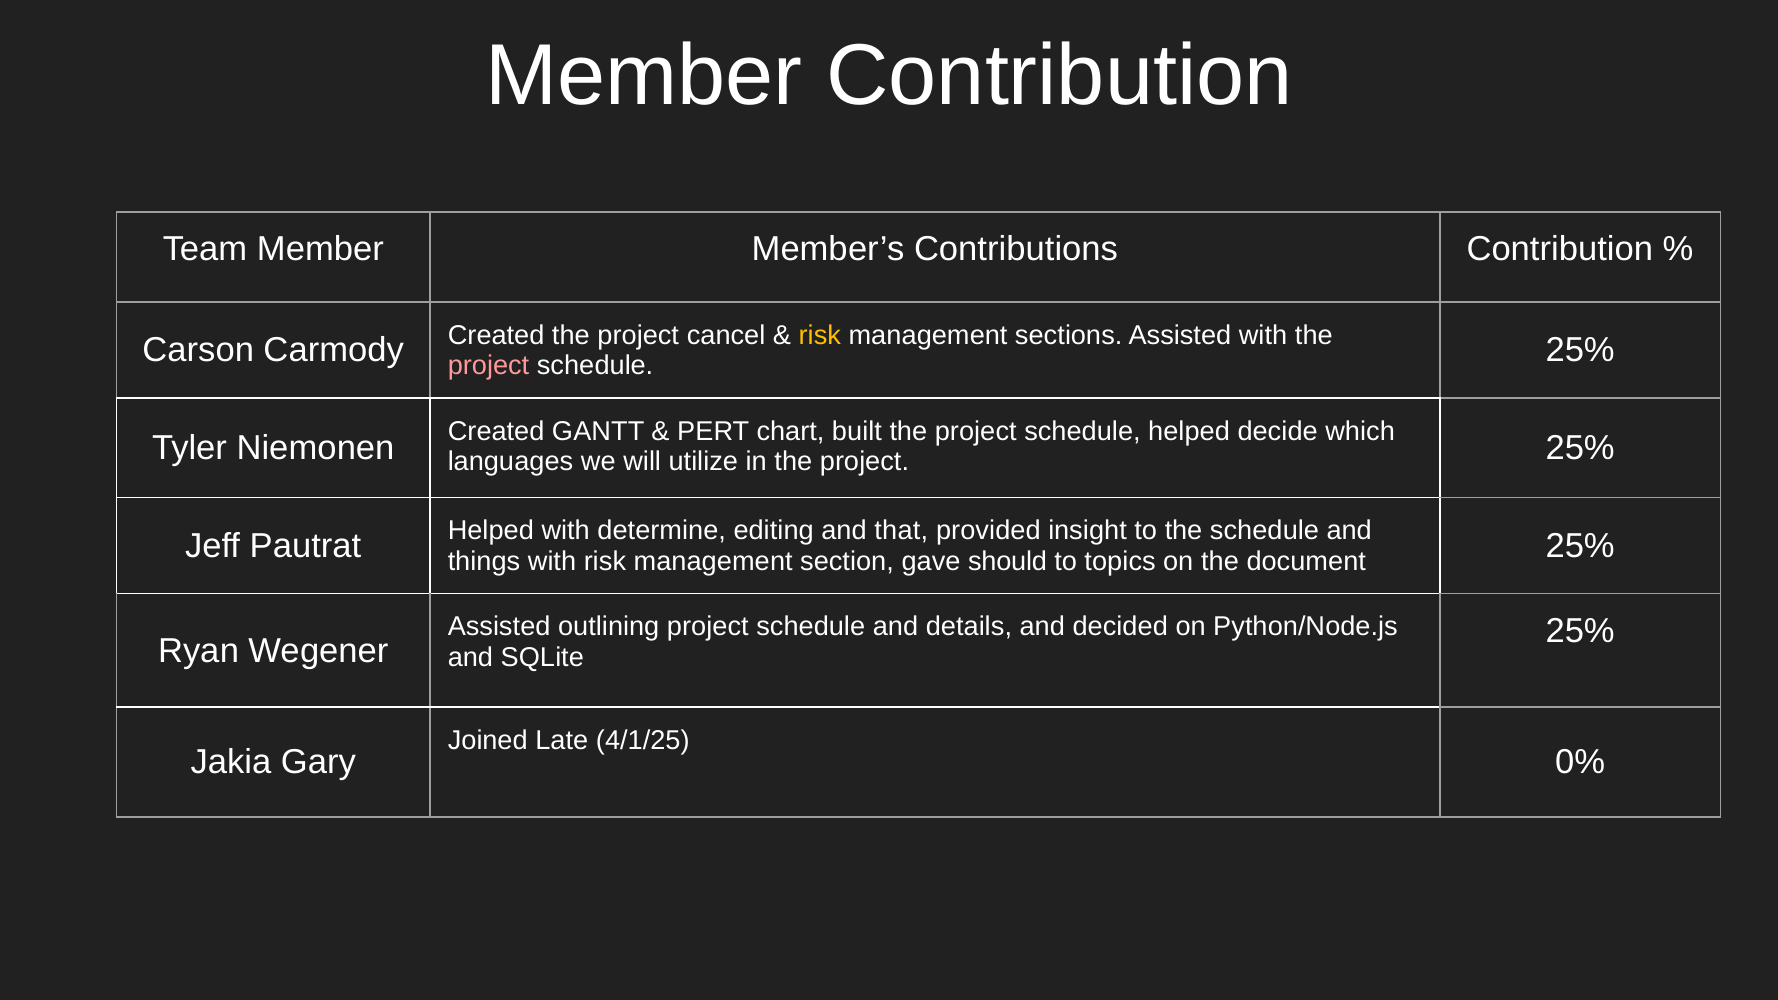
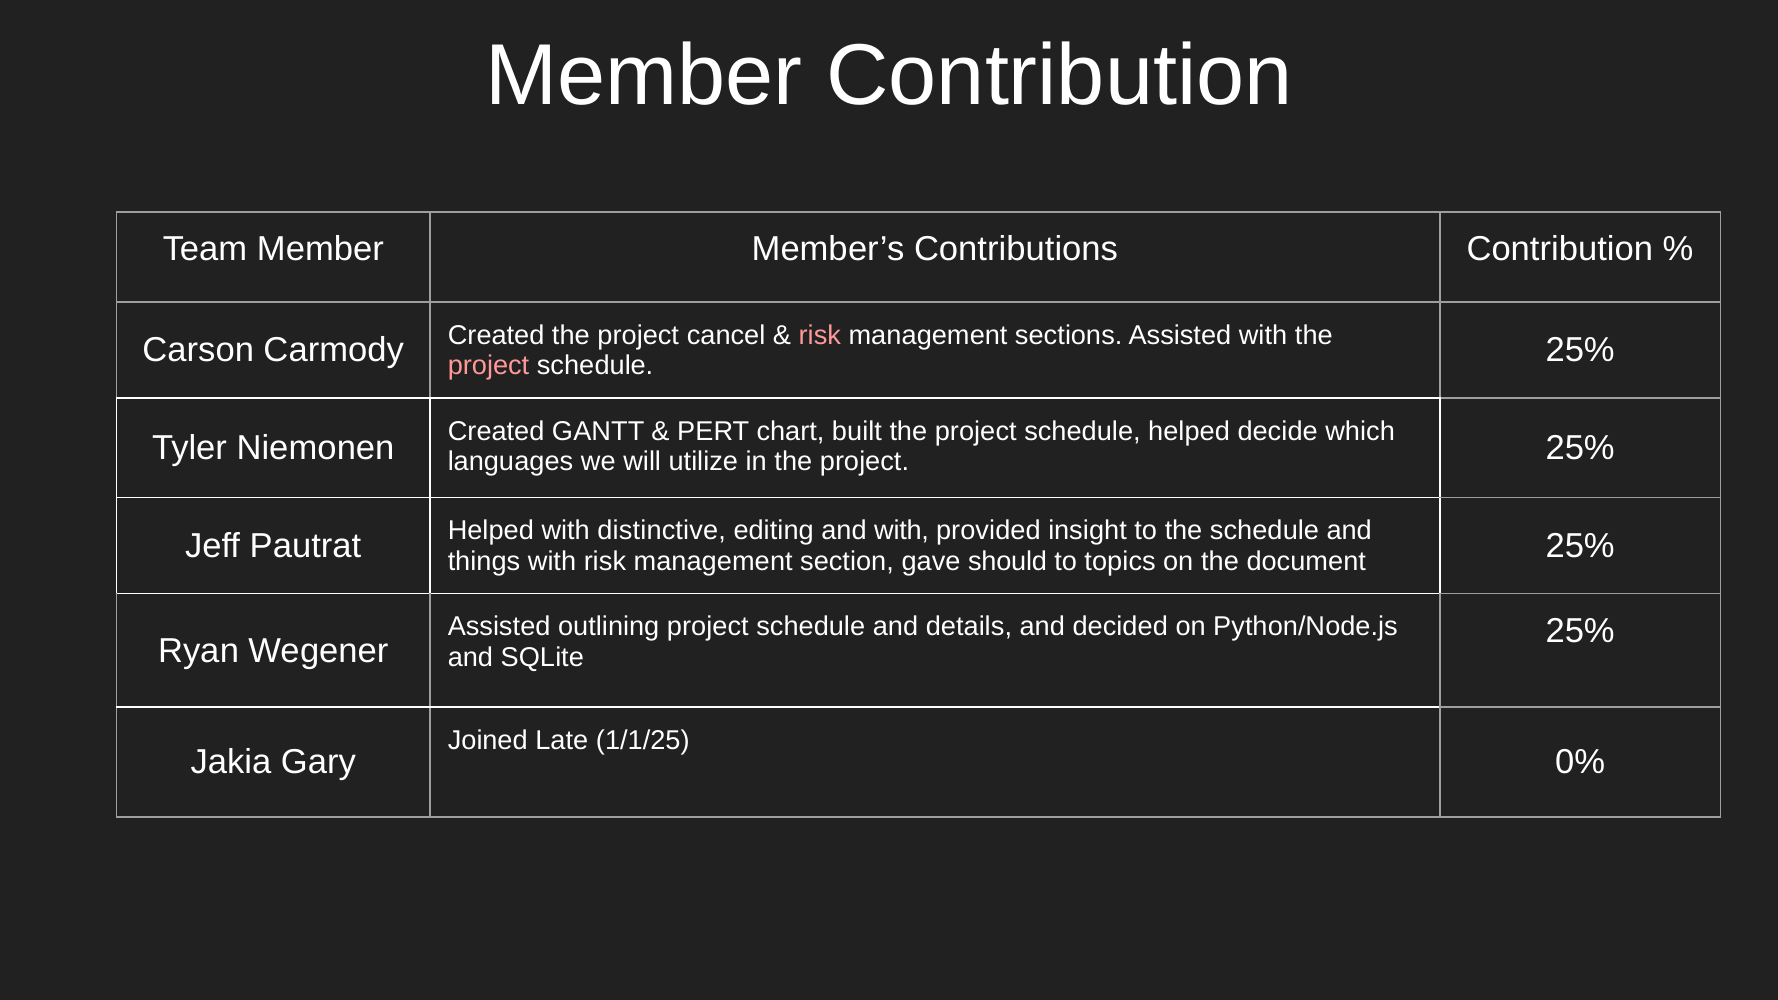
risk colour: yellow -> pink (820, 335)
determine: determine -> distinctive (662, 531)
and that: that -> with (902, 531)
4/1/25: 4/1/25 -> 1/1/25 (643, 740)
